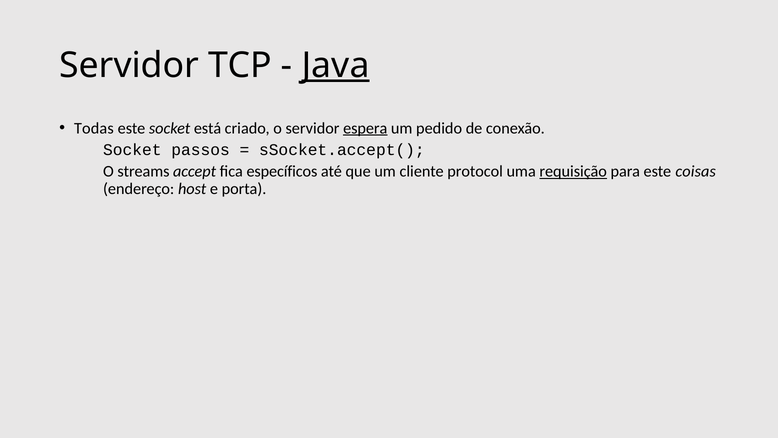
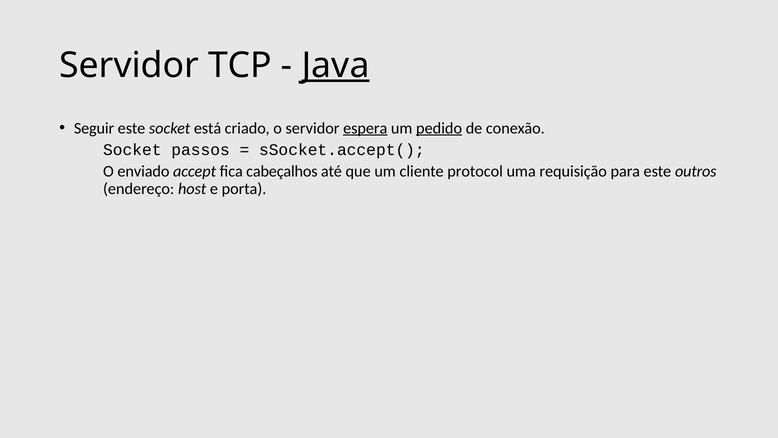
Todas: Todas -> Seguir (94, 128)
pedido underline: none -> present (439, 128)
streams: streams -> enviado (143, 171)
específicos: específicos -> cabeçalhos (282, 171)
requisição underline: present -> none (573, 171)
coisas: coisas -> outros (696, 171)
